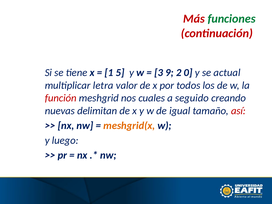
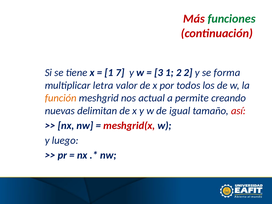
5: 5 -> 7 (120, 73)
3 9: 9 -> 1 (170, 73)
2 0: 0 -> 2 (188, 73)
actual: actual -> forma (227, 73)
función colour: red -> orange (61, 98)
cuales: cuales -> actual (152, 98)
seguido: seguido -> permite (192, 98)
meshgrid(x colour: orange -> red (129, 126)
